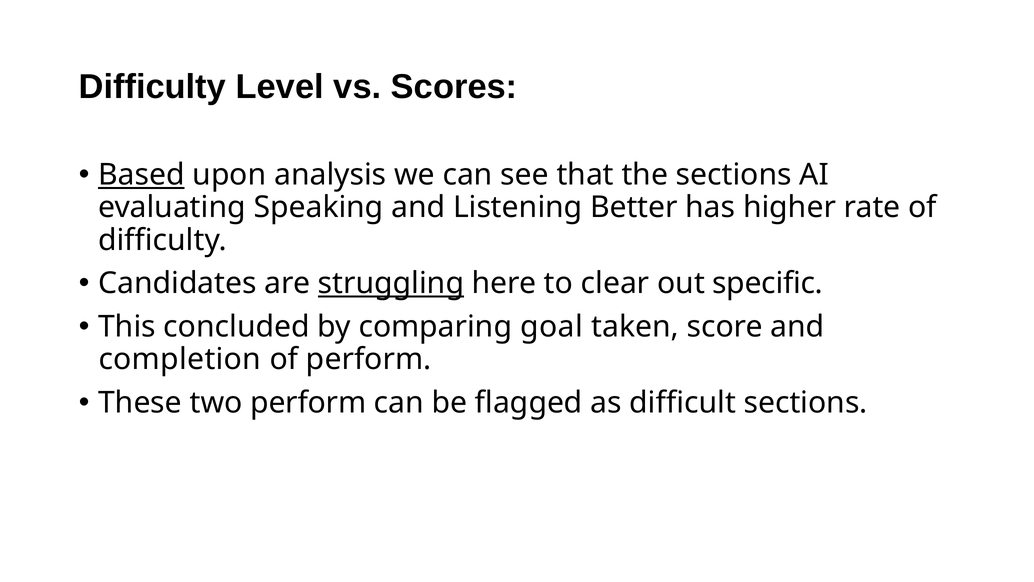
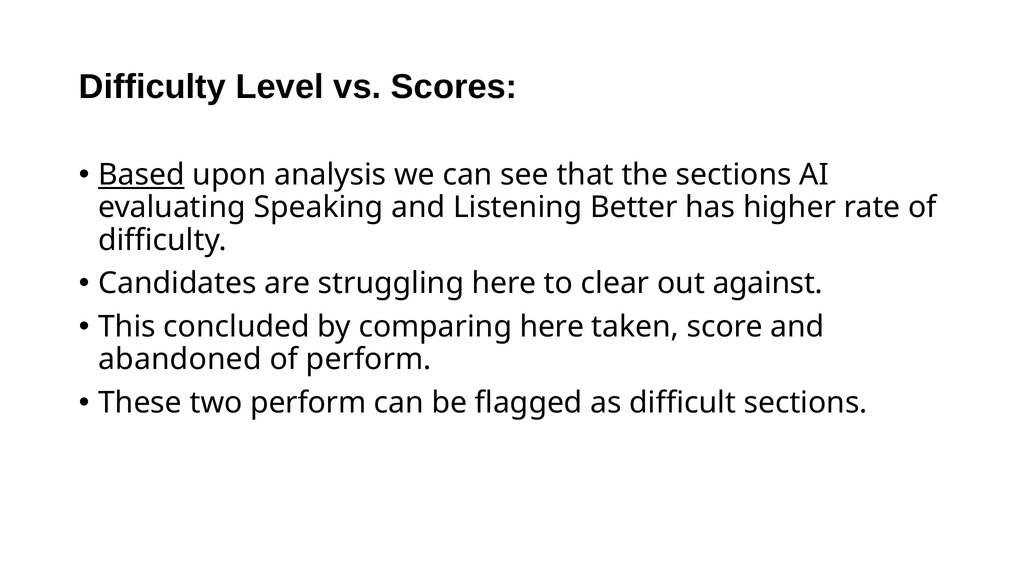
struggling underline: present -> none (391, 283)
specific: specific -> against (768, 283)
comparing goal: goal -> here (552, 327)
completion: completion -> abandoned (180, 359)
